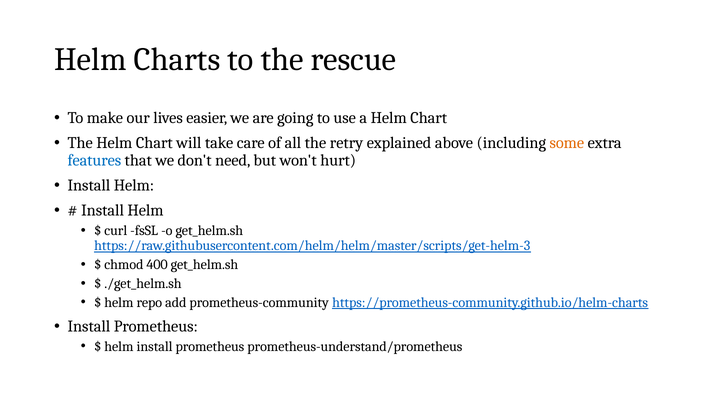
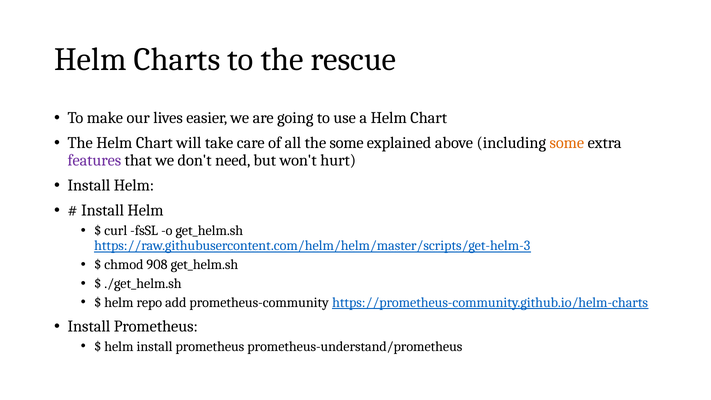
the retry: retry -> some (347, 143)
features colour: blue -> purple (94, 160)
400: 400 -> 908 (157, 265)
